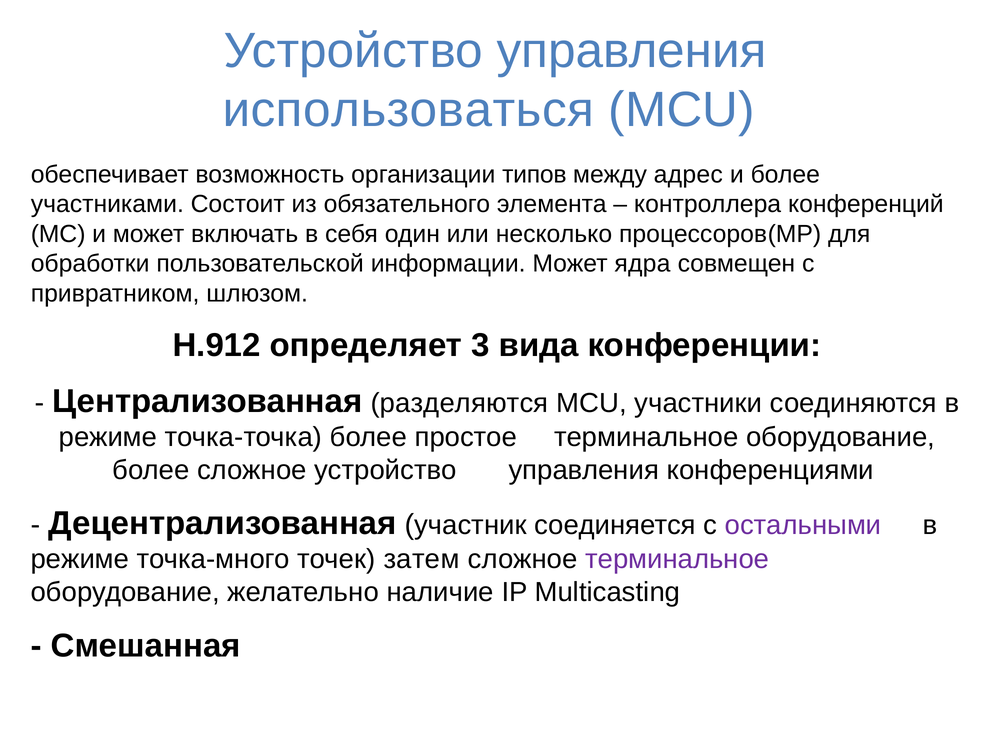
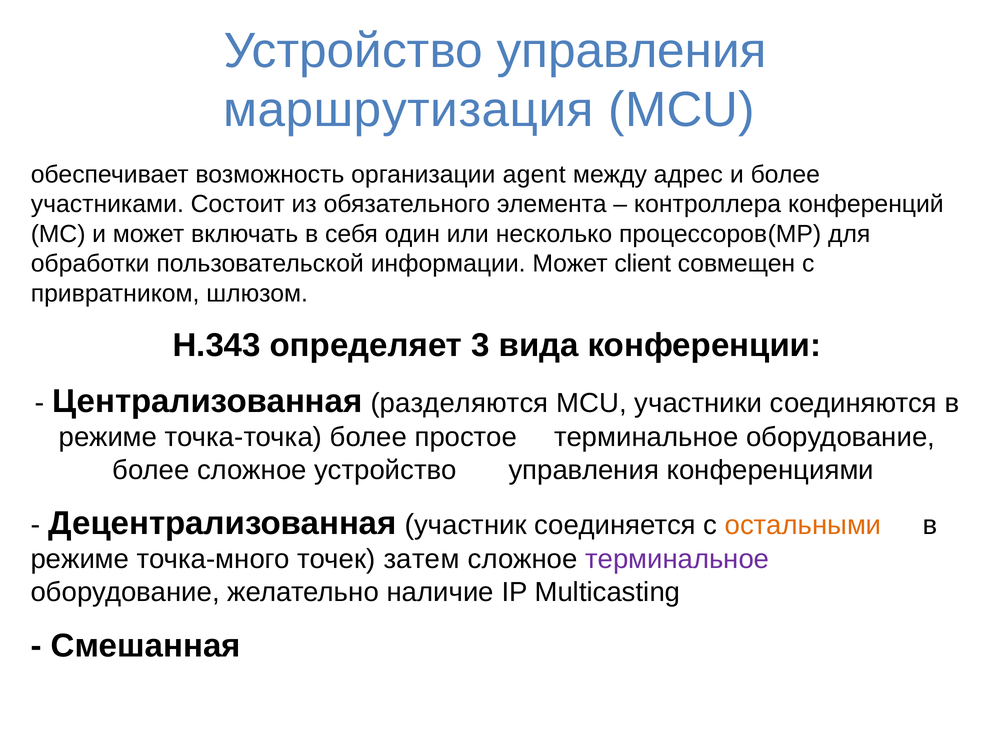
использоваться: использоваться -> маршрутизация (408, 110)
типов: типов -> agent (534, 175)
ядра: ядра -> client (643, 264)
Н.912: Н.912 -> Н.343 (217, 345)
остальными colour: purple -> orange (803, 525)
